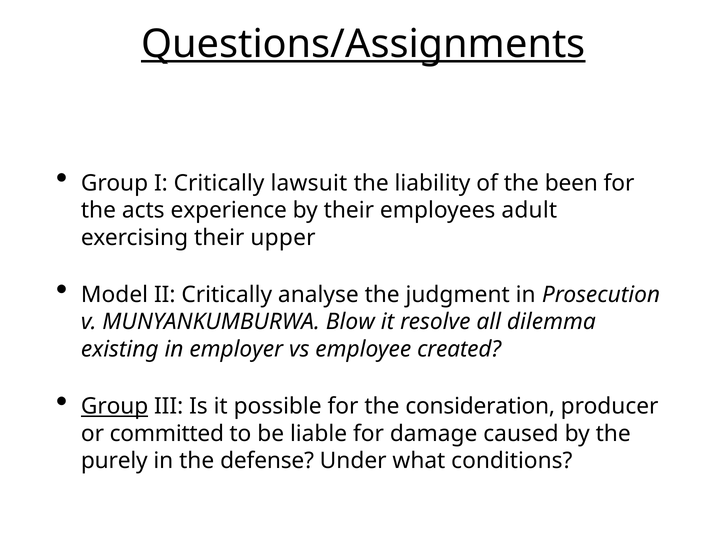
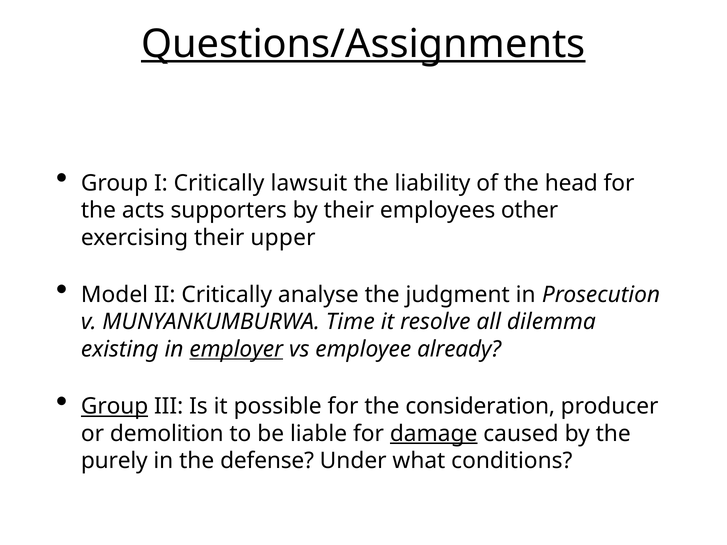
been: been -> head (571, 183)
experience: experience -> supporters (229, 210)
adult: adult -> other (530, 210)
Blow: Blow -> Time (350, 322)
employer underline: none -> present (236, 349)
created: created -> already (459, 349)
committed: committed -> demolition (167, 434)
damage underline: none -> present (434, 434)
